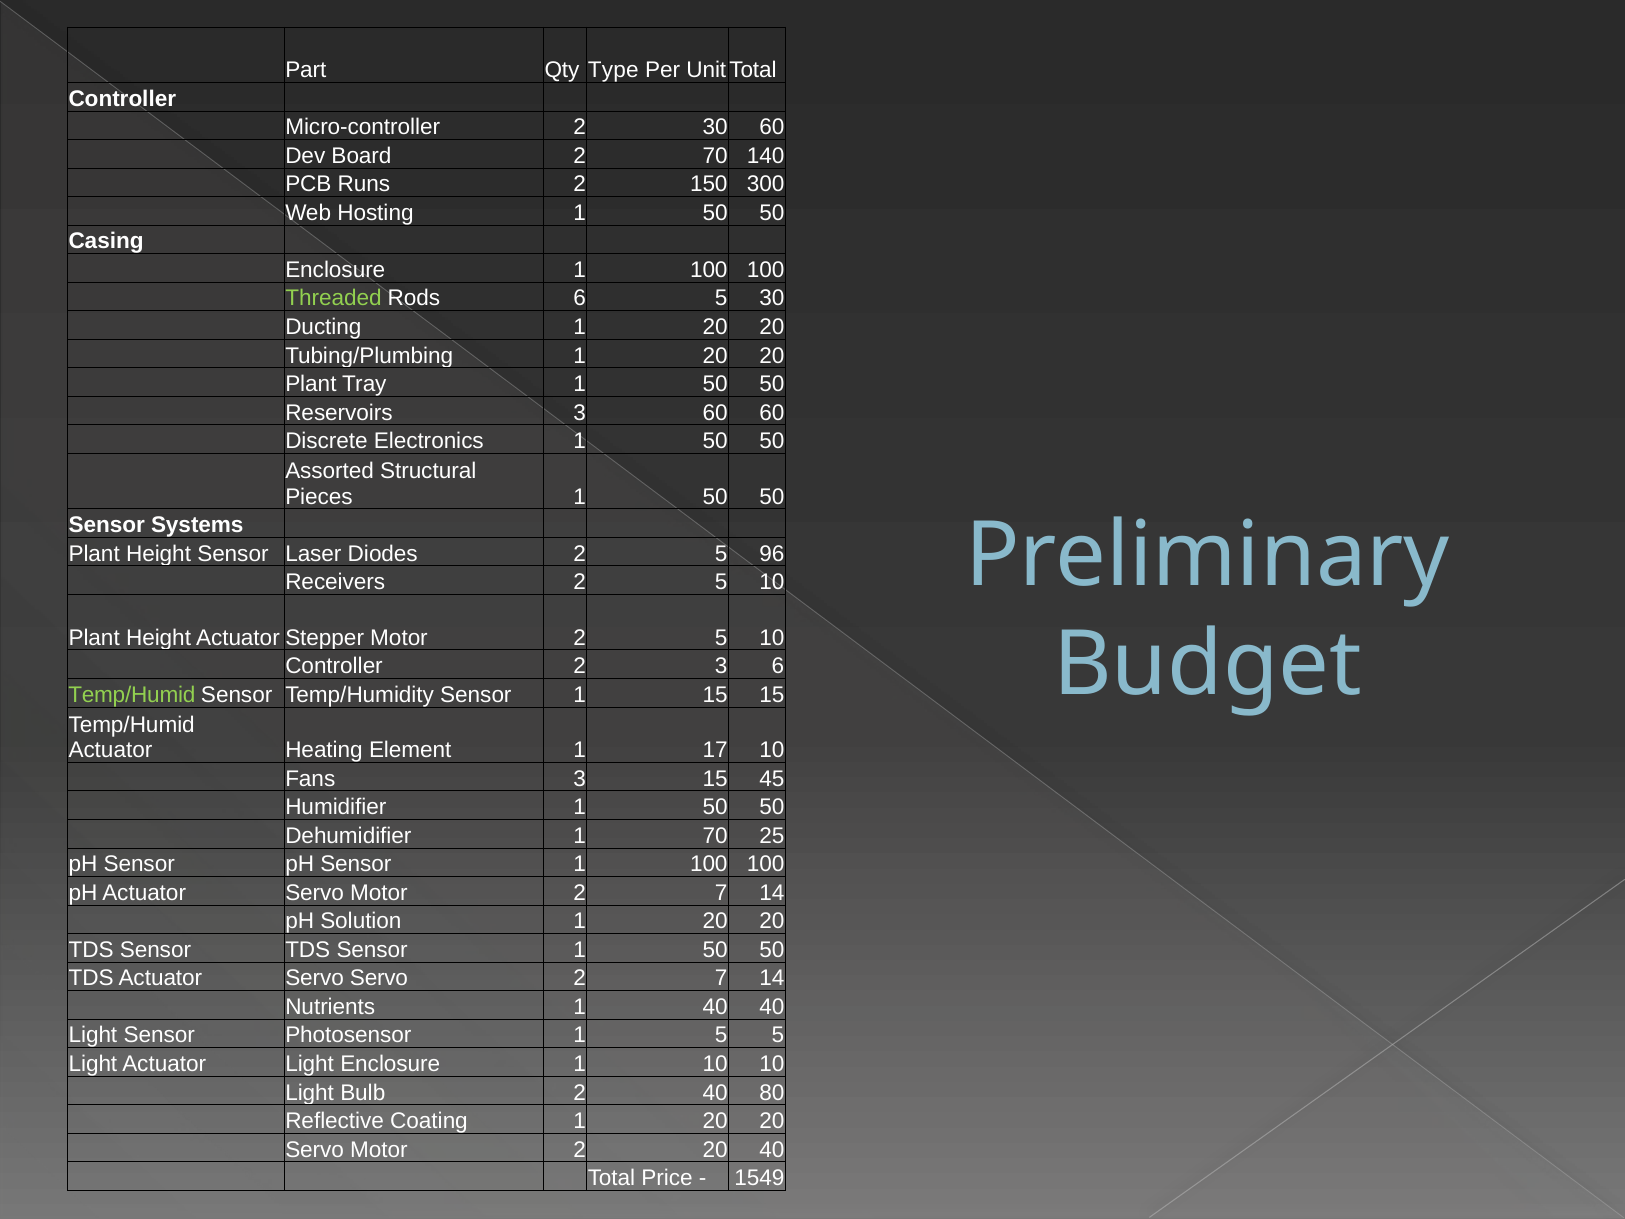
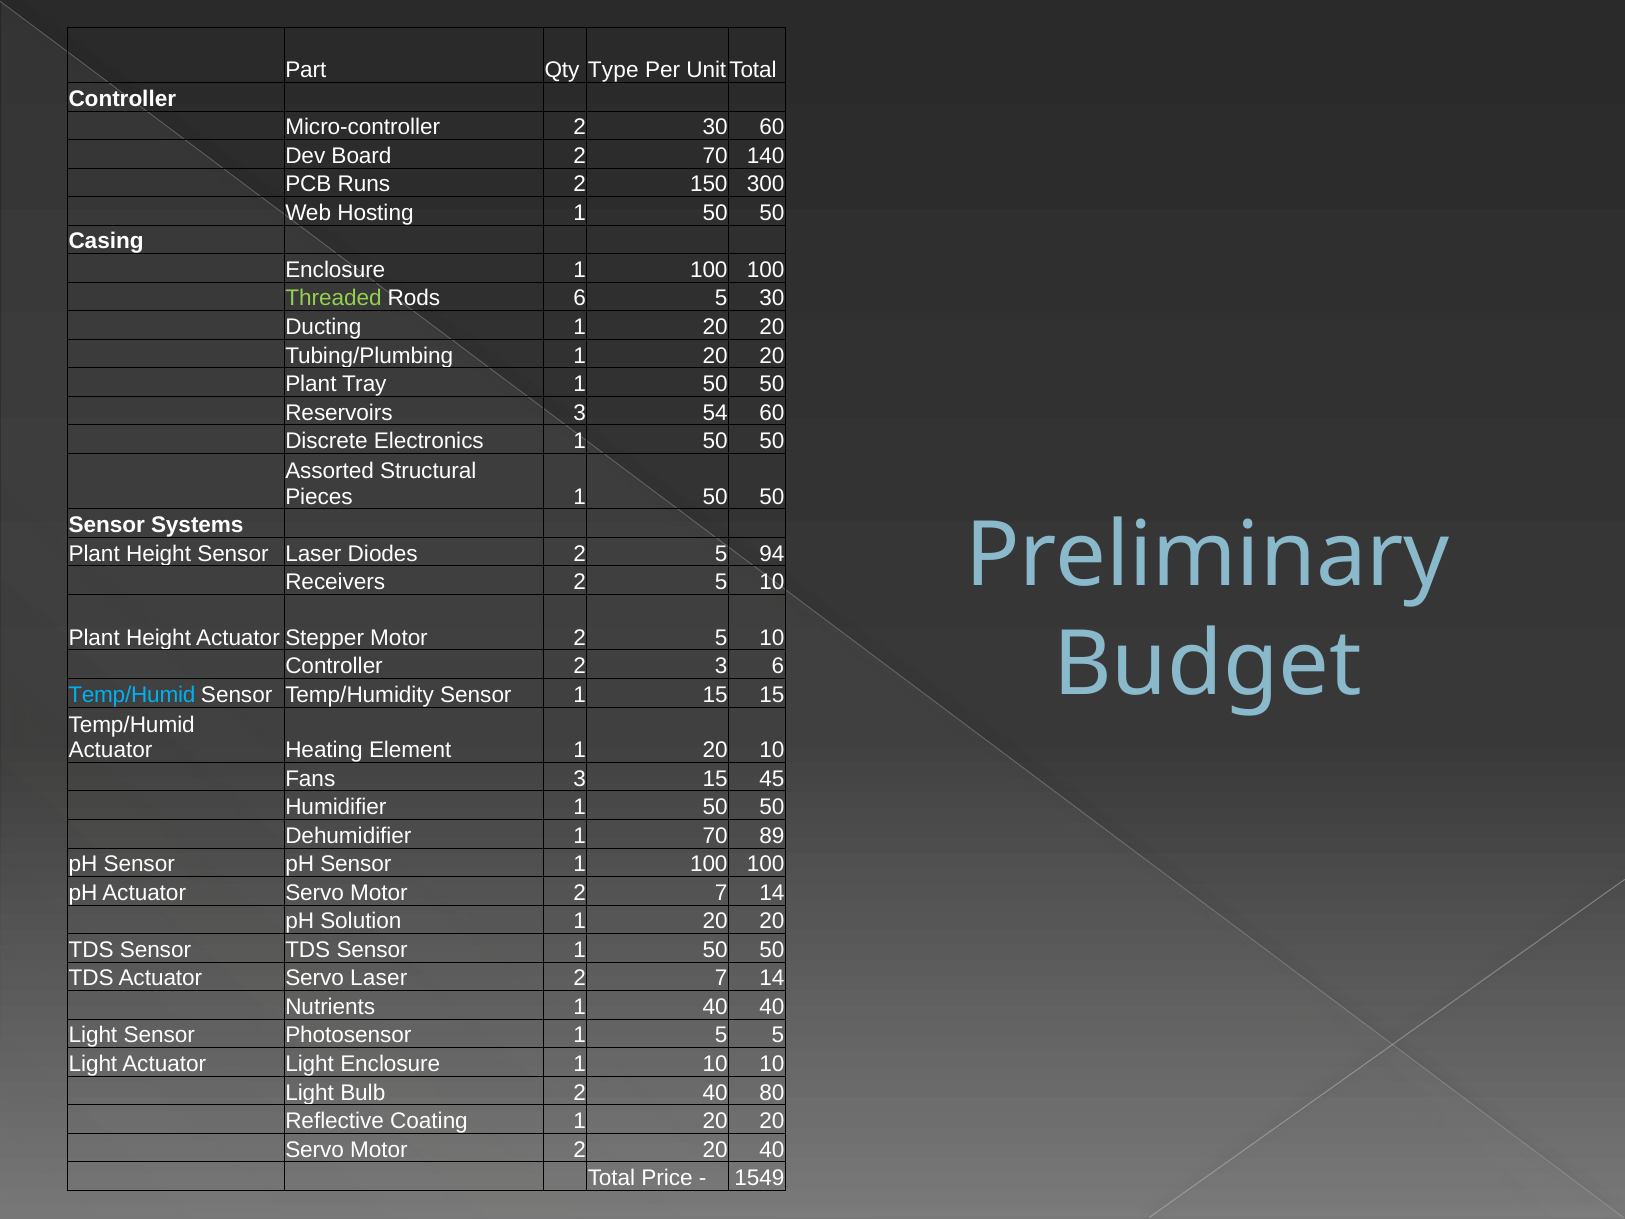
3 60: 60 -> 54 (715, 413)
96: 96 -> 94 (772, 554)
Temp/Humid colour: light green -> light blue (132, 695)
Element 1 17: 17 -> 20 (715, 750)
25: 25 -> 89 (772, 836)
Servo Servo: Servo -> Laser (379, 978)
